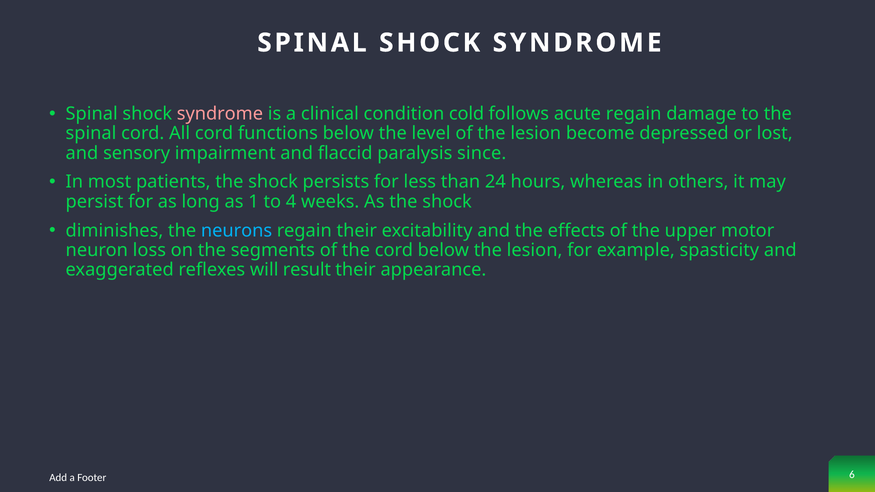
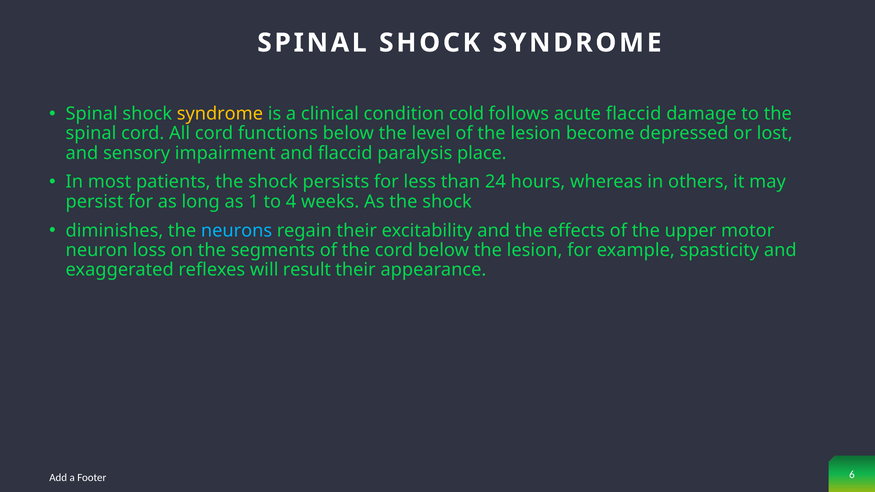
syndrome colour: pink -> yellow (220, 114)
acute regain: regain -> flaccid (634, 114)
since: since -> place (482, 153)
